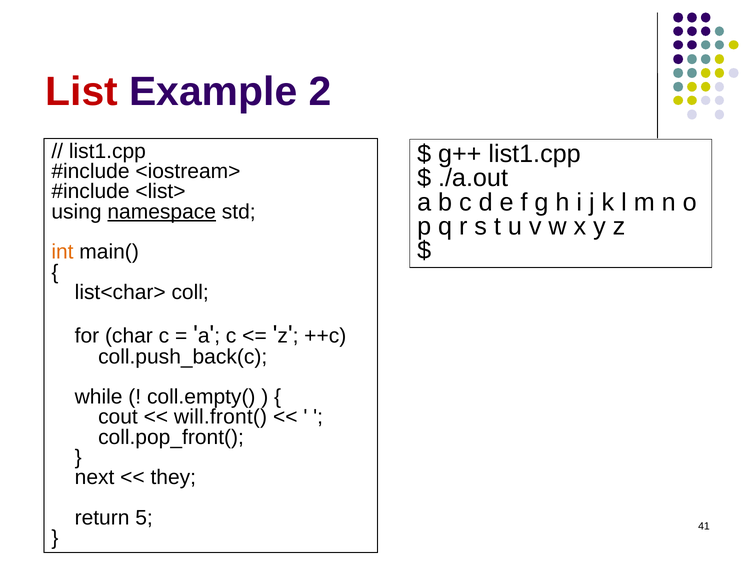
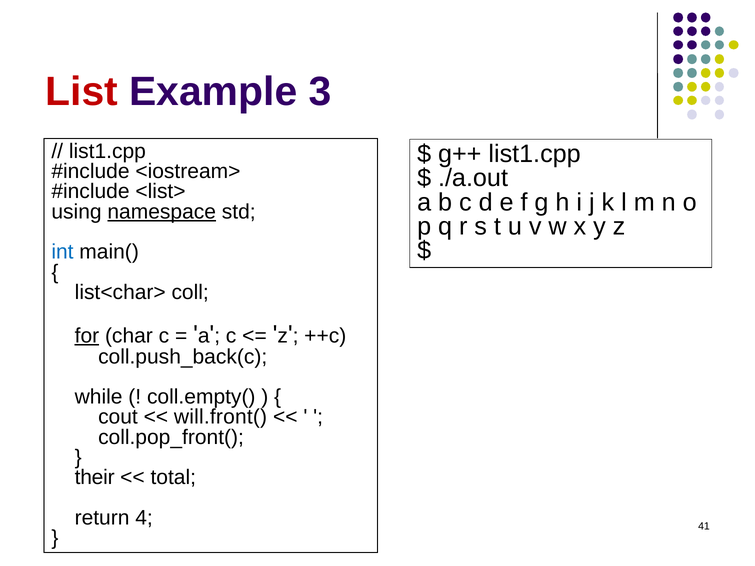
2: 2 -> 3 (320, 92)
int colour: orange -> blue (62, 252)
for underline: none -> present (87, 336)
next: next -> their (95, 478)
they: they -> total (173, 478)
5: 5 -> 4 (144, 518)
